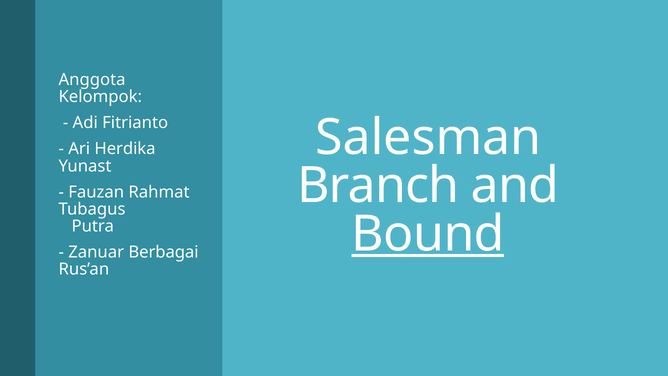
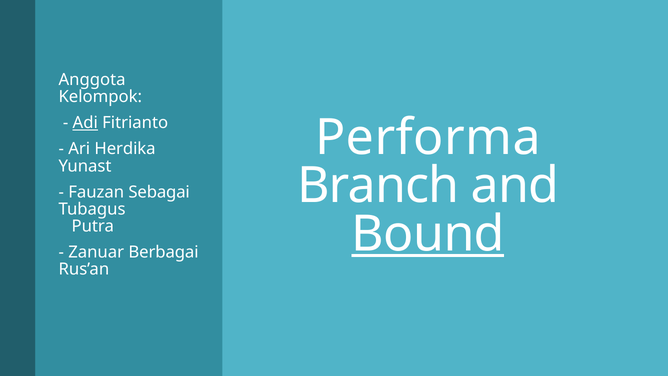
Adi underline: none -> present (85, 123)
Salesman: Salesman -> Performa (428, 138)
Rahmat: Rahmat -> Sebagai (159, 192)
